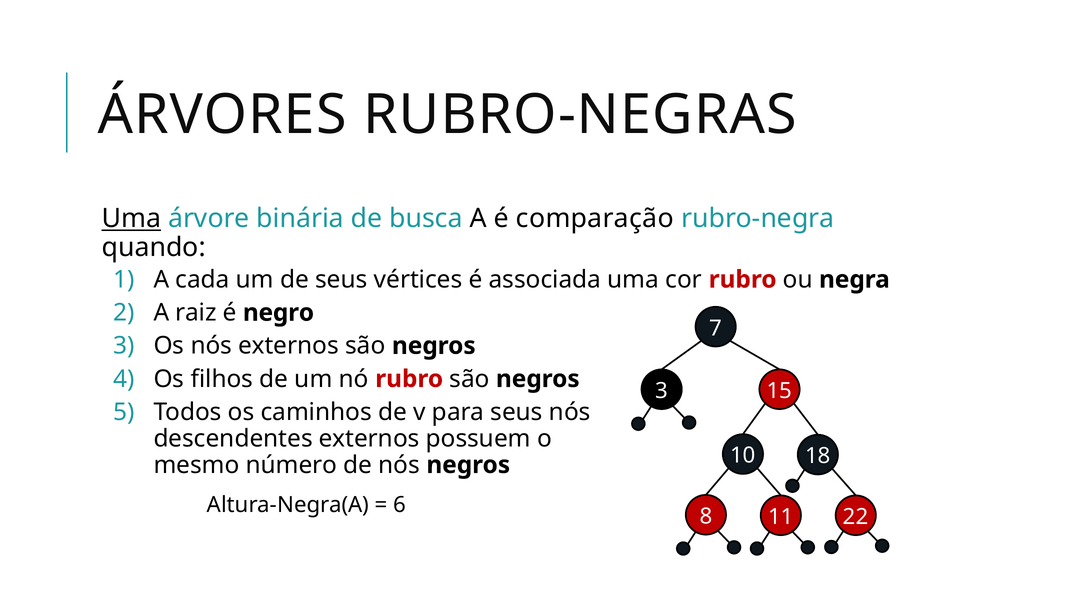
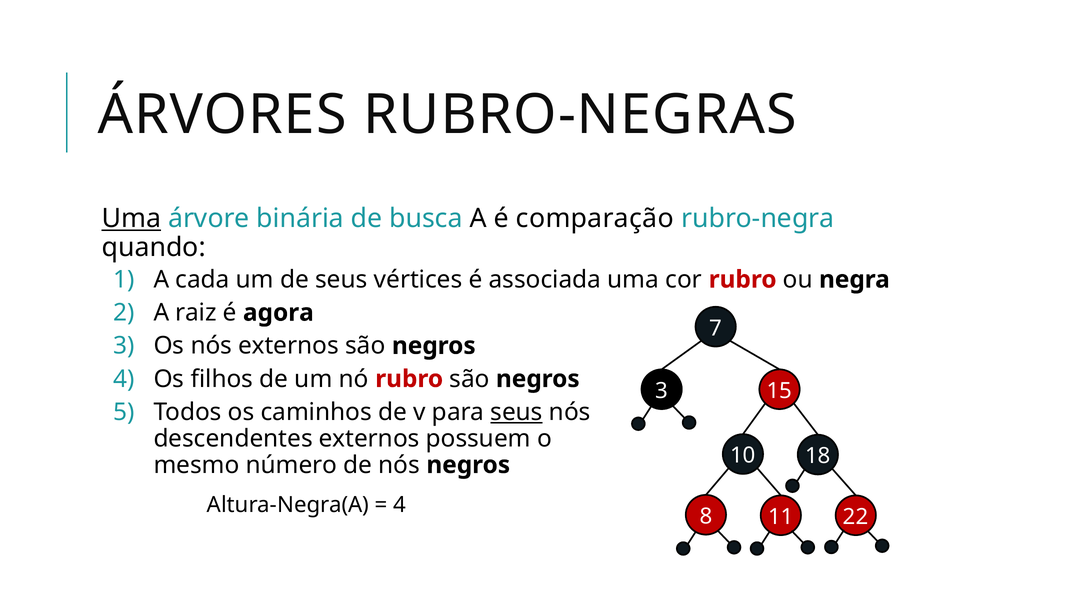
negro: negro -> agora (278, 313)
seus underline: none -> present (517, 412)
6: 6 -> 4 (400, 504)
